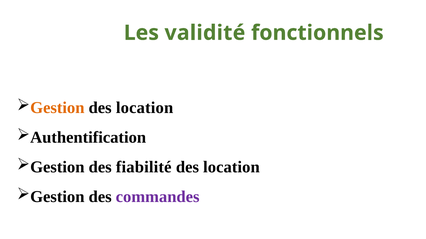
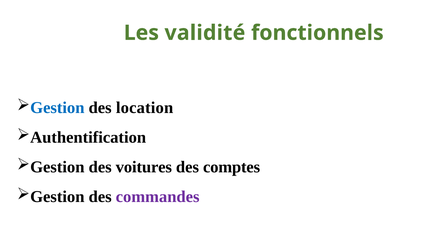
Gestion colour: orange -> blue (57, 108)
fiabilité: fiabilité -> voitures (144, 168)
location: location -> comptes (232, 168)
